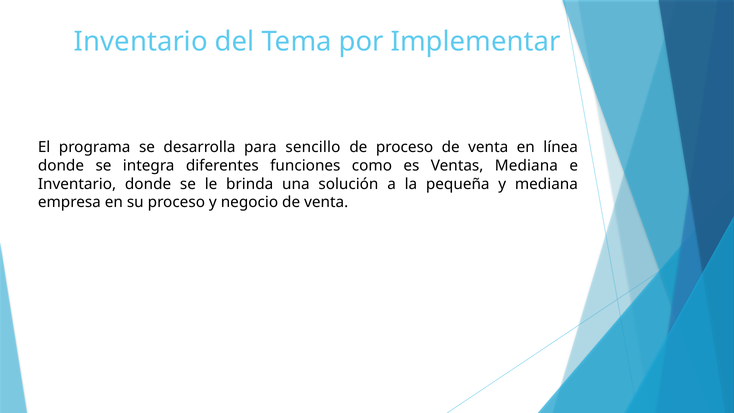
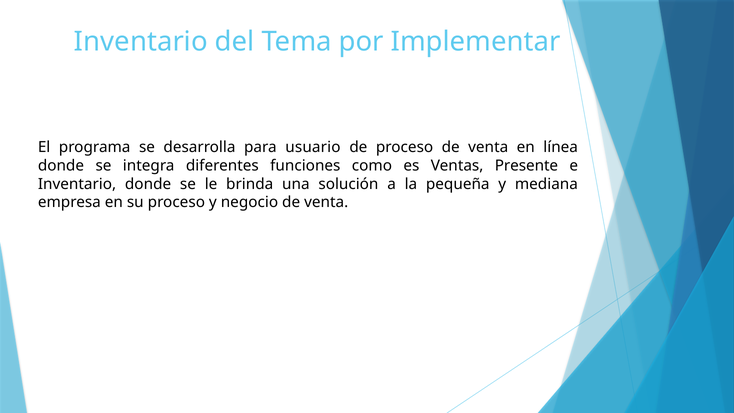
sencillo: sencillo -> usuario (313, 147)
Ventas Mediana: Mediana -> Presente (526, 166)
